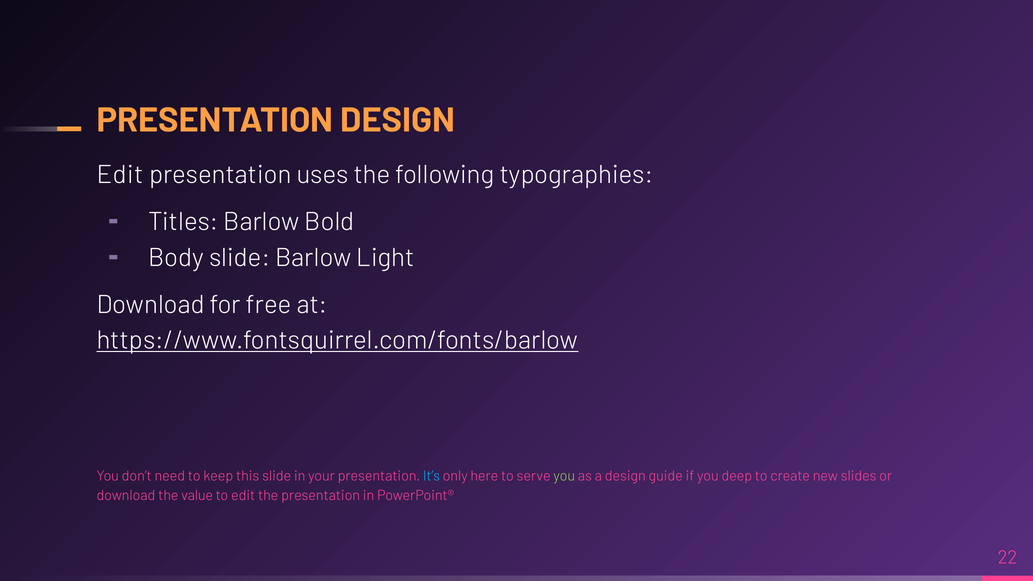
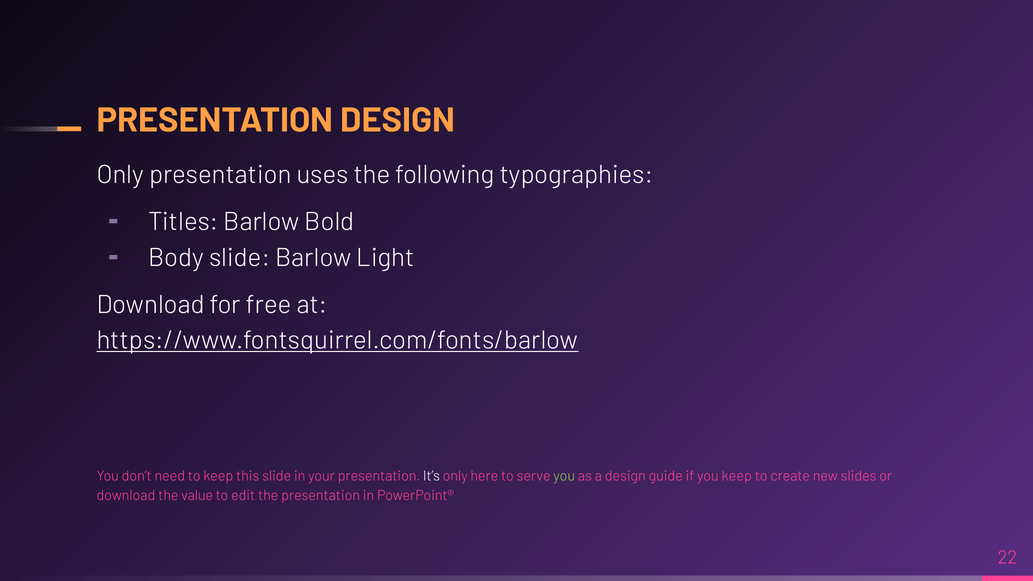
Edit: Edit -> Only (120, 175)
It’s colour: light blue -> white (432, 476)
you deep: deep -> keep (737, 476)
